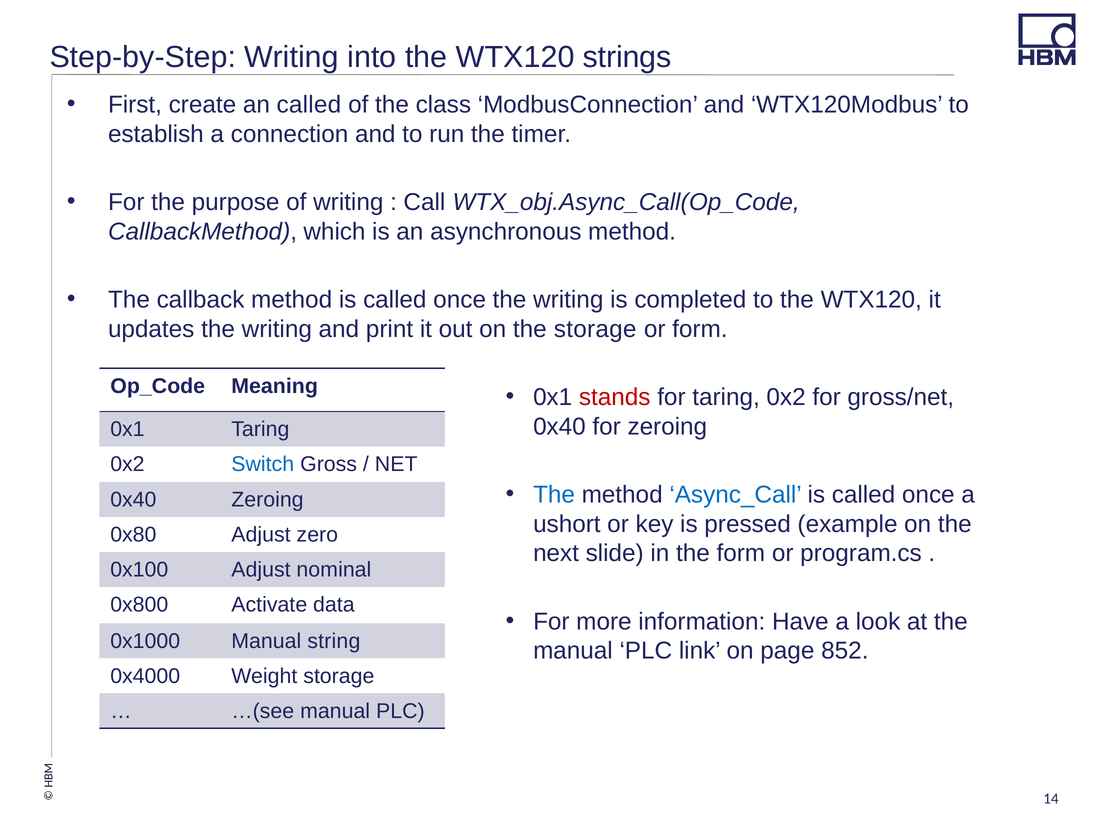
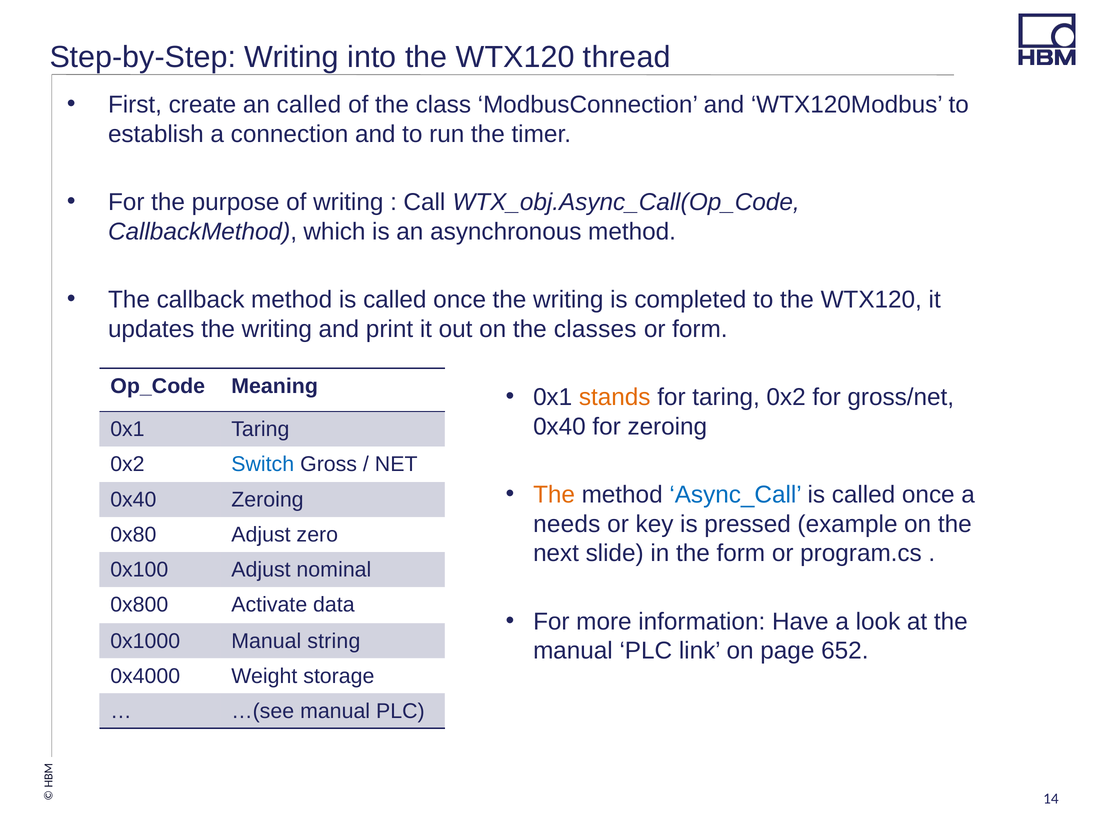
strings: strings -> thread (627, 57)
the storage: storage -> classes (595, 329)
stands colour: red -> orange (615, 397)
The colour: blue -> orange (554, 495)
ushort: ushort -> needs (567, 524)
852: 852 -> 652 (845, 651)
